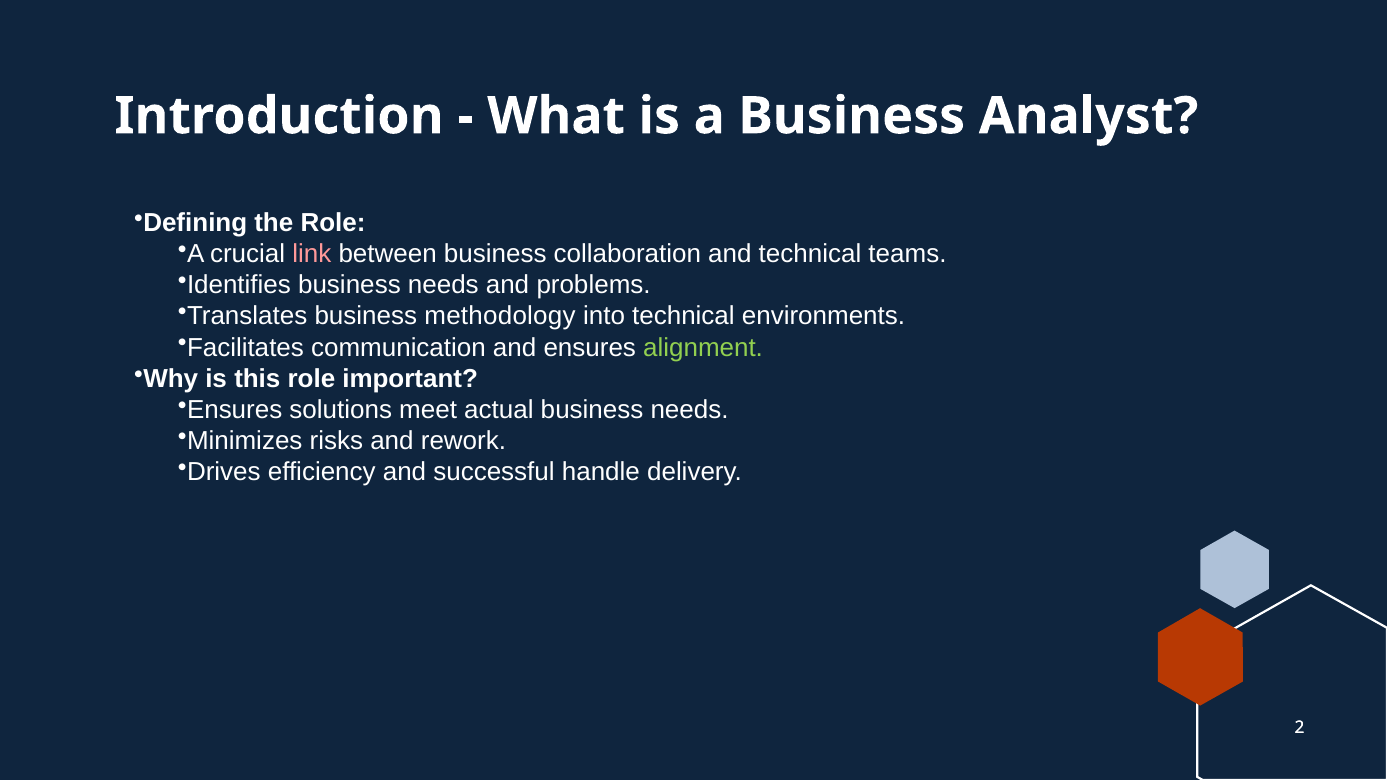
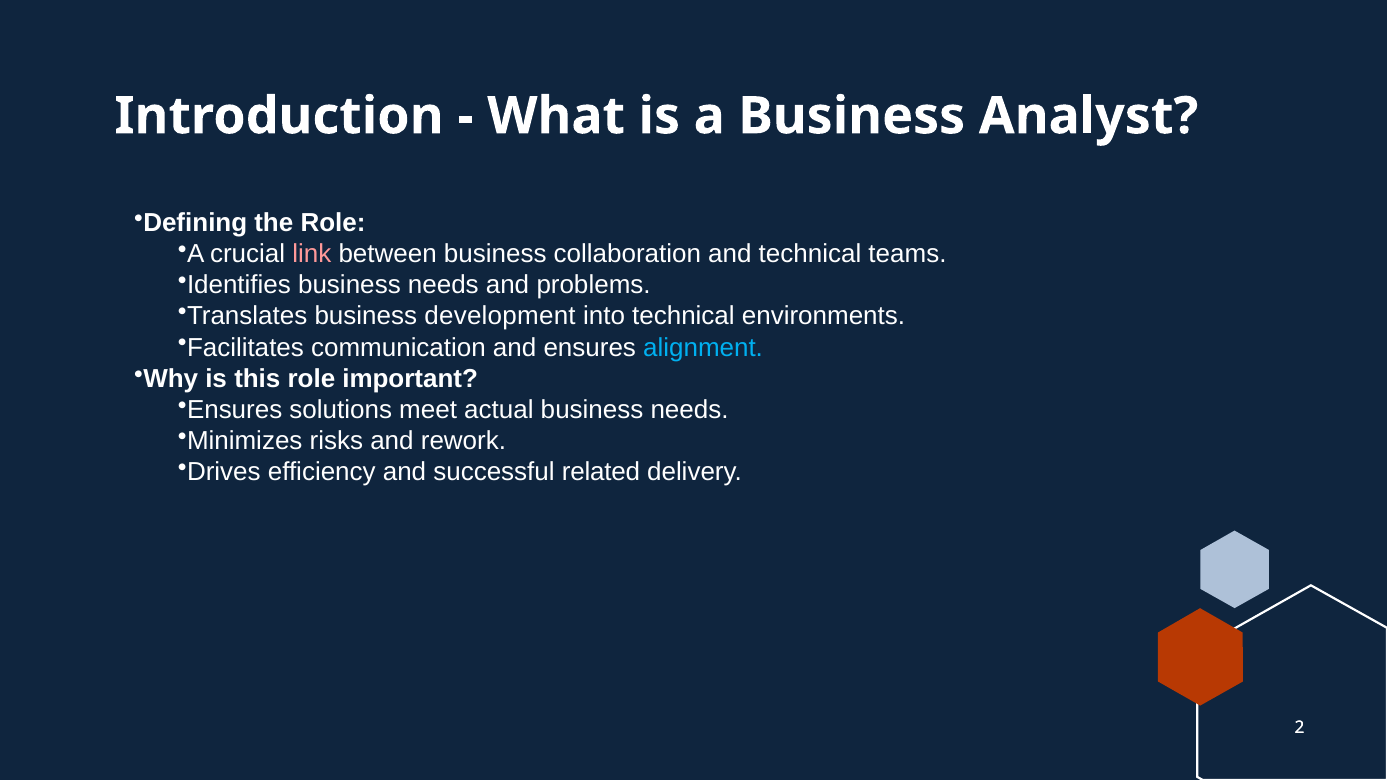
methodology: methodology -> development (500, 316)
alignment colour: light green -> light blue (703, 348)
handle: handle -> related (601, 473)
